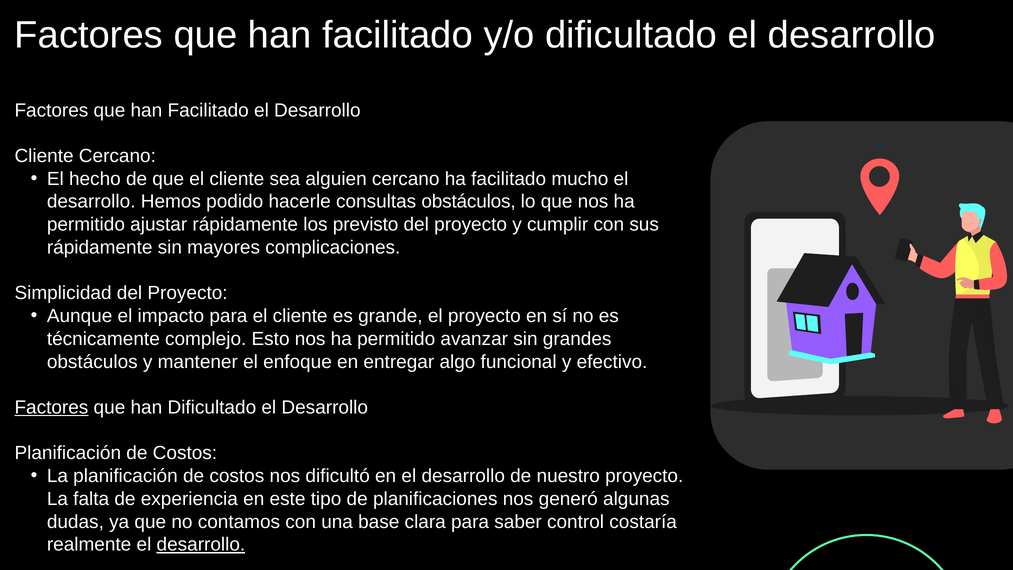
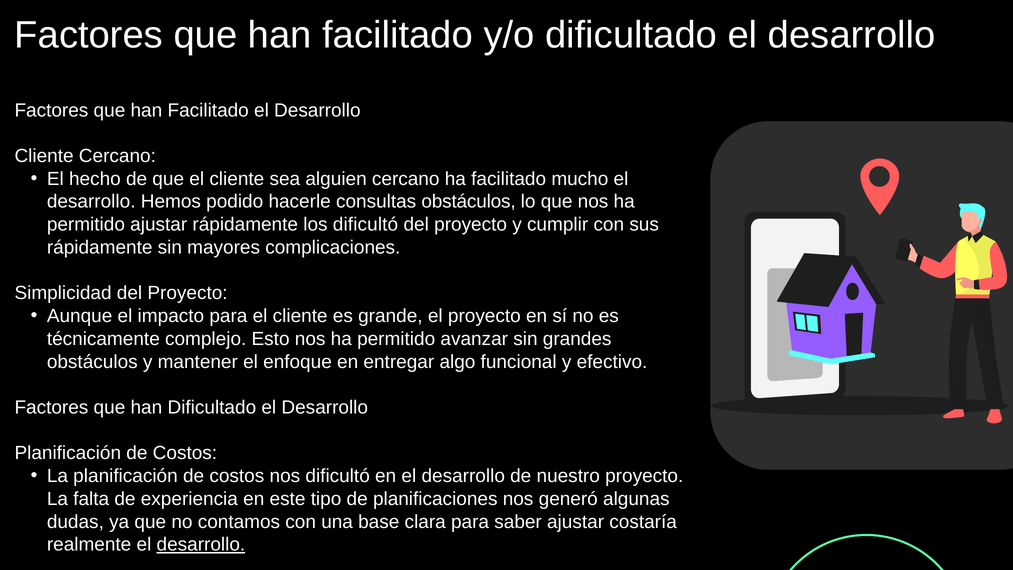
los previsto: previsto -> dificultó (366, 225)
Factores underline: present -> none (51, 407)
saber control: control -> ajustar (576, 522)
